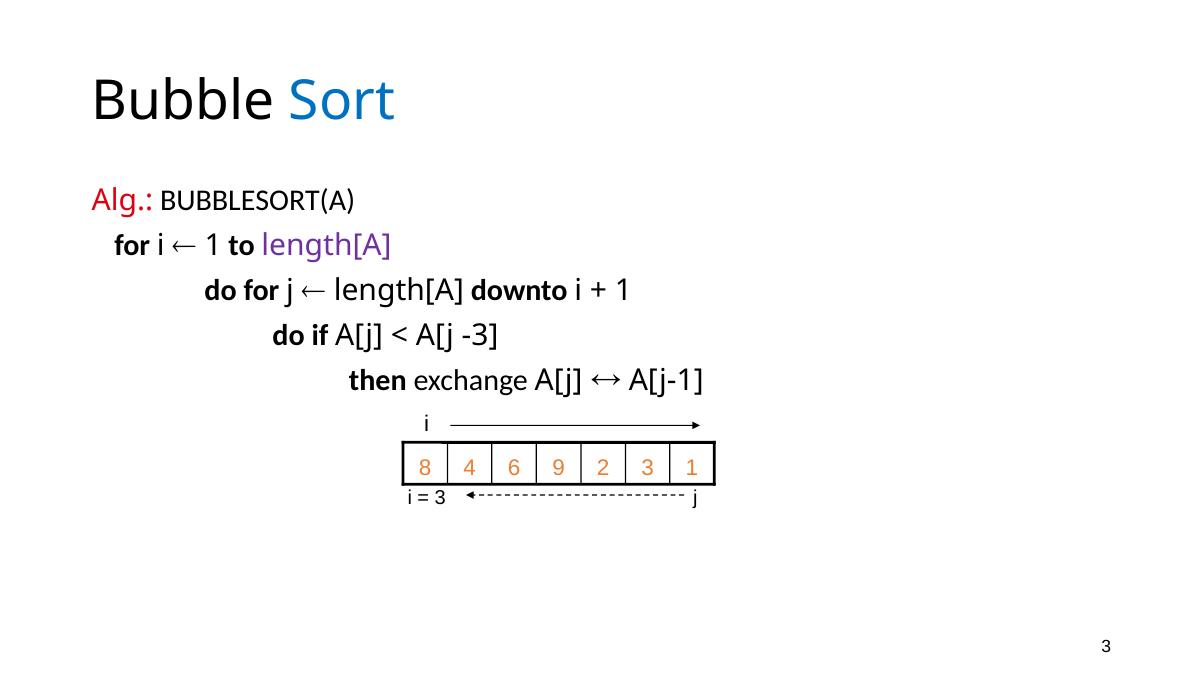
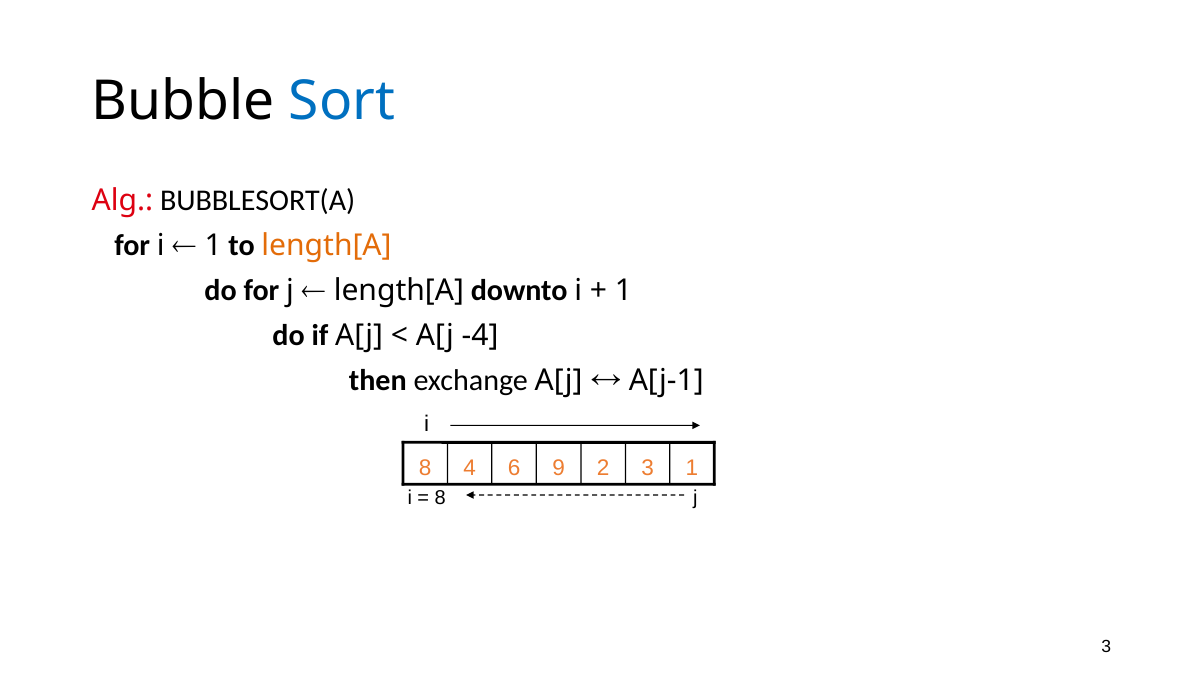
length[A colour: purple -> orange (327, 246)
-3: -3 -> -4 (480, 336)
3: 3 -> 8 (440, 498)
